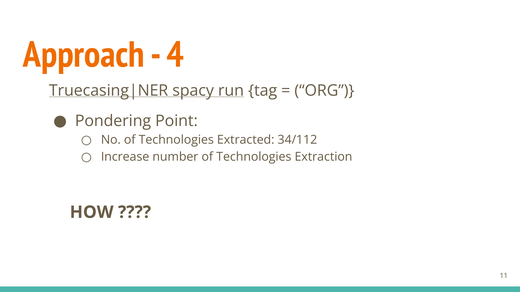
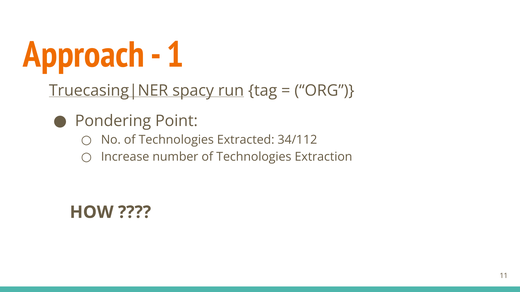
4: 4 -> 1 (175, 55)
